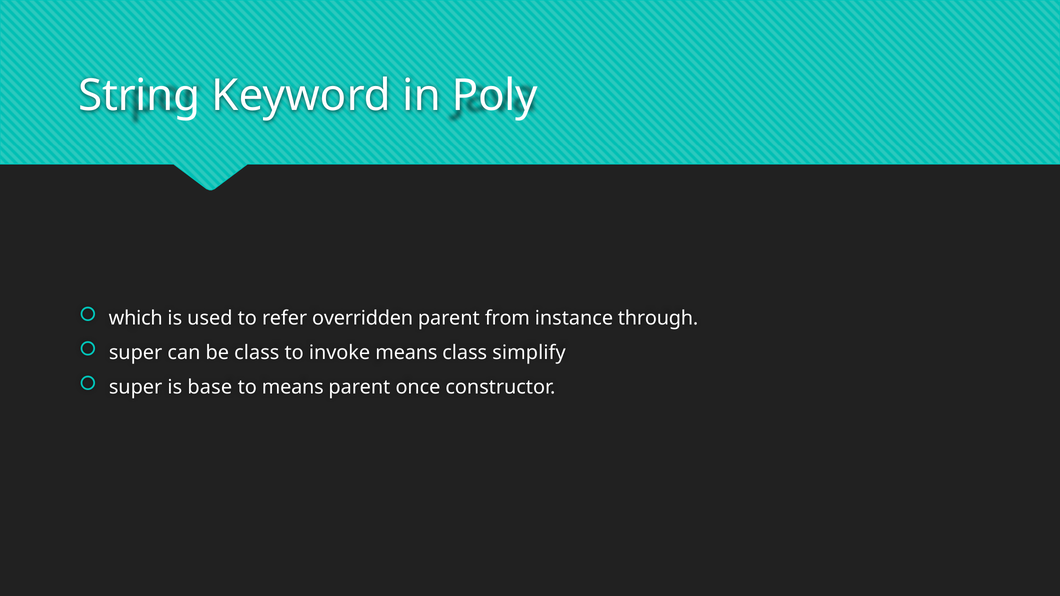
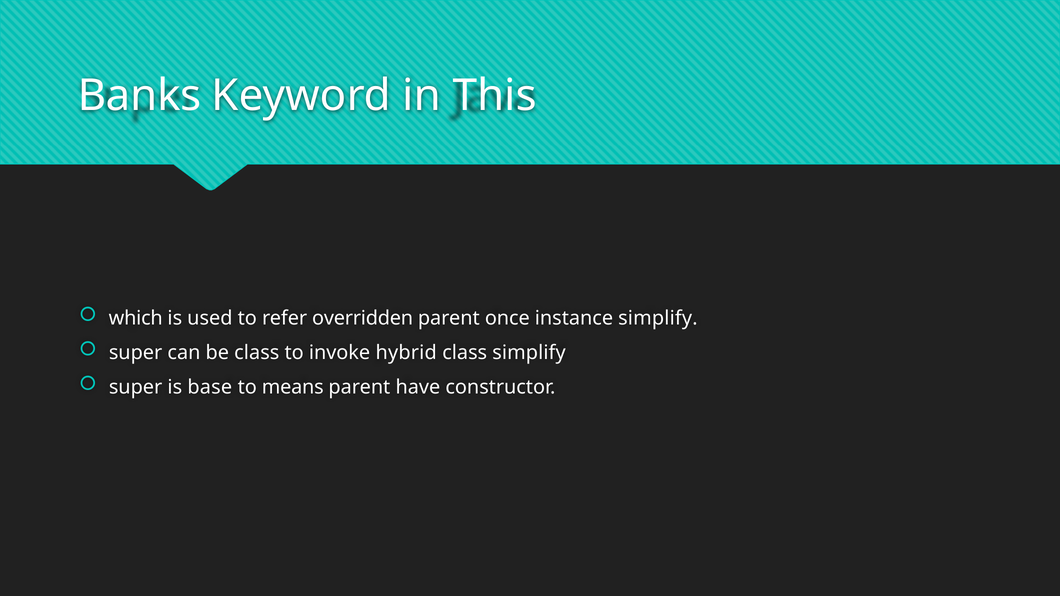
String: String -> Banks (139, 96)
Poly: Poly -> This (495, 96)
from: from -> once (507, 318)
instance through: through -> simplify (658, 318)
invoke means: means -> hybrid (406, 353)
once: once -> have (418, 387)
